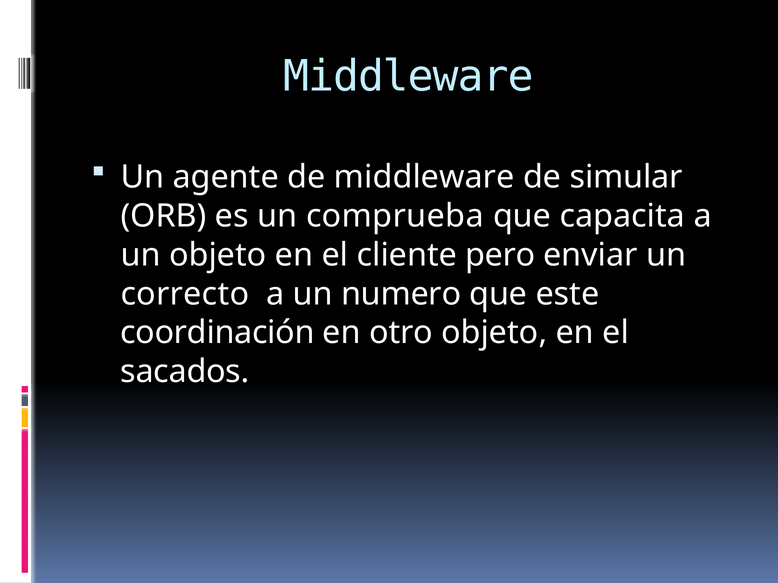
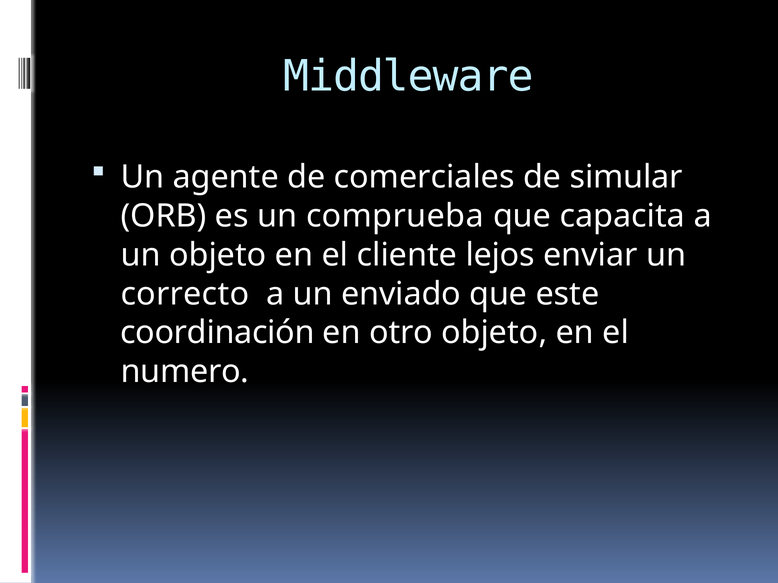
de middleware: middleware -> comerciales (424, 177)
pero: pero -> lejos (500, 255)
numero: numero -> enviado (401, 294)
sacados: sacados -> numero (185, 372)
